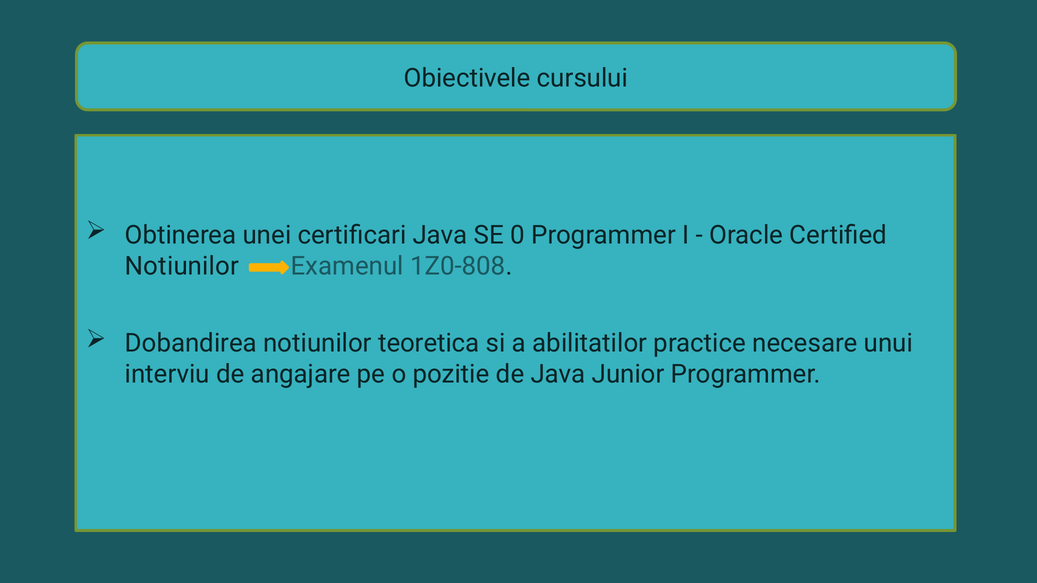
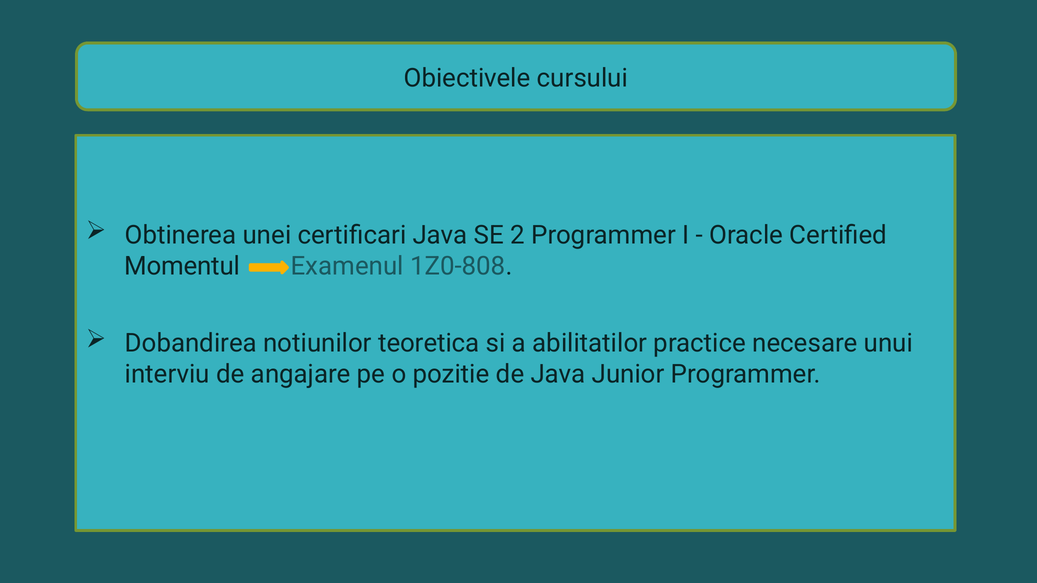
0: 0 -> 2 (518, 235)
Notiunilor: Notiunilor -> Momentul (182, 266)
